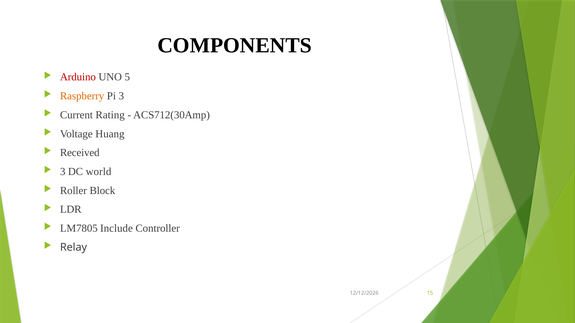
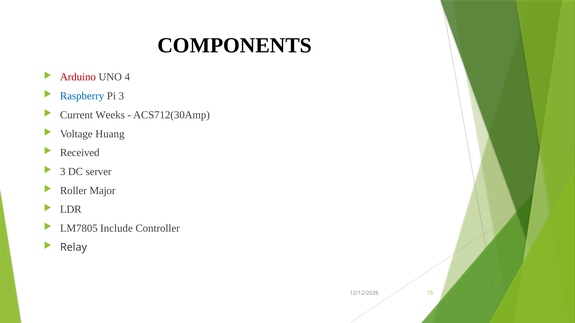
5: 5 -> 4 (127, 77)
Raspberry colour: orange -> blue (82, 96)
Rating: Rating -> Weeks (110, 115)
world: world -> server (99, 172)
Block: Block -> Major (103, 191)
